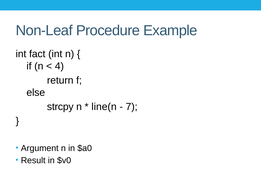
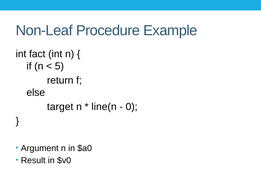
4: 4 -> 5 (59, 66)
strcpy: strcpy -> target (60, 107)
7: 7 -> 0 (132, 107)
